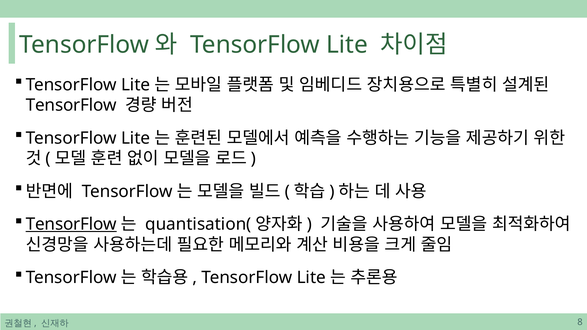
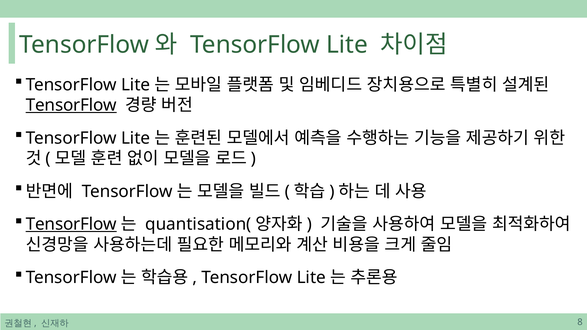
TensorFlow underline: none -> present (71, 105)
